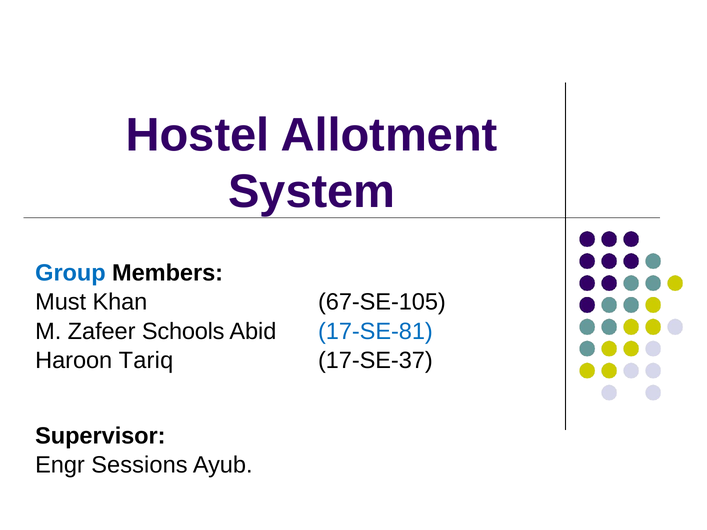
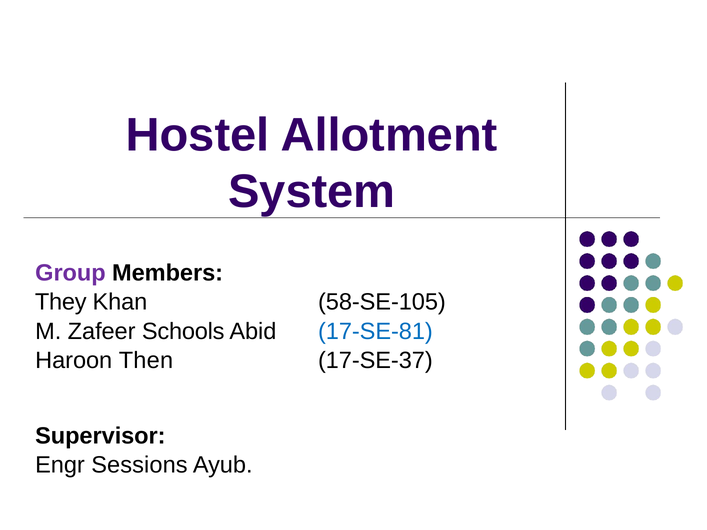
Group colour: blue -> purple (70, 273)
Must: Must -> They (61, 302)
67-SE-105: 67-SE-105 -> 58-SE-105 (382, 302)
Tariq: Tariq -> Then (146, 361)
